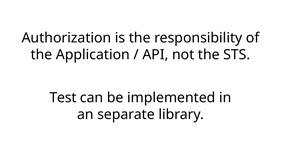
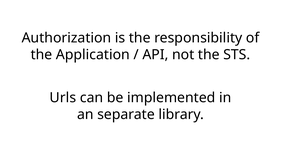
Test: Test -> Urls (63, 98)
